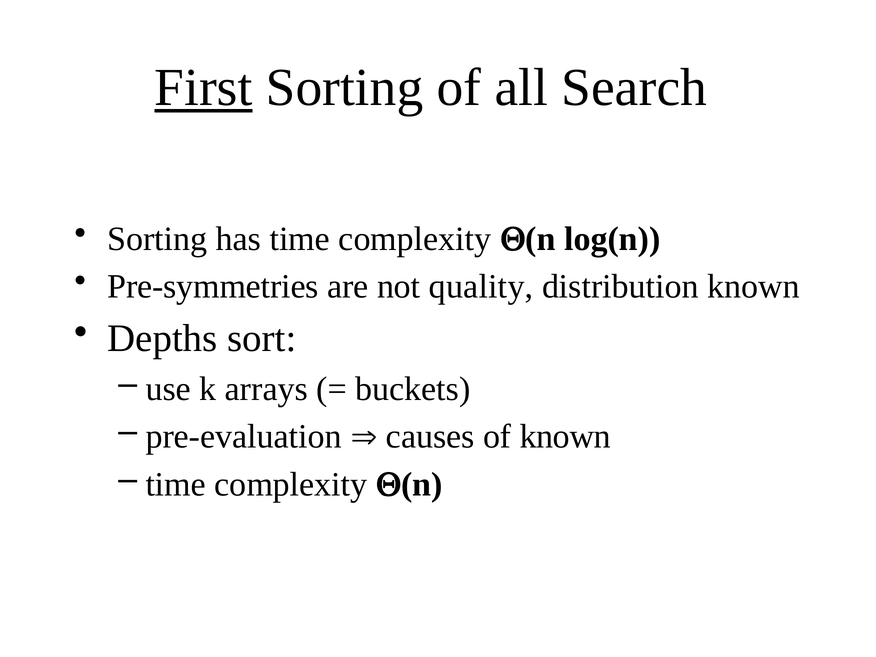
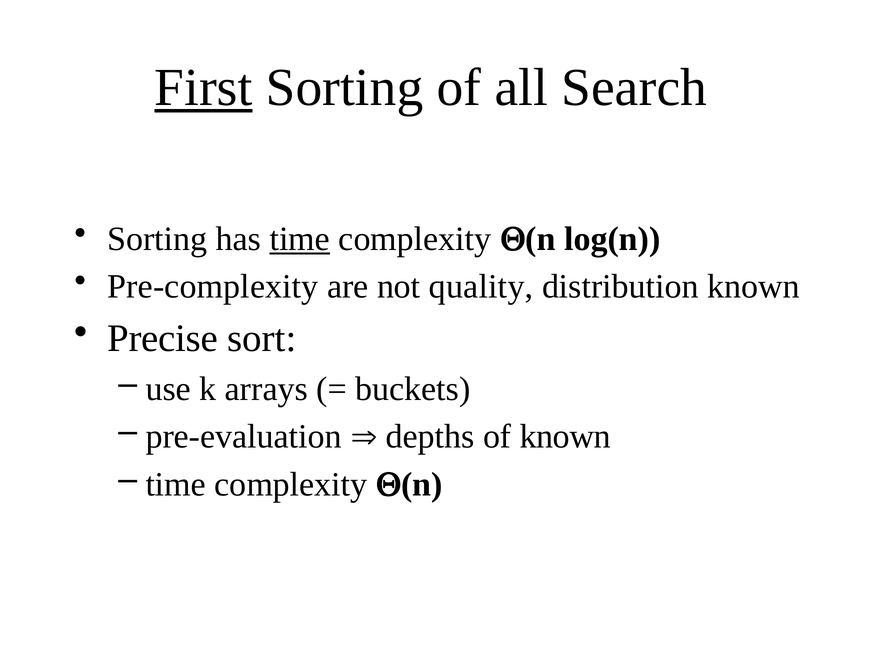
time underline: none -> present (300, 239)
Pre-symmetries: Pre-symmetries -> Pre-complexity (213, 287)
Depths: Depths -> Precise (163, 339)
causes: causes -> depths (430, 437)
